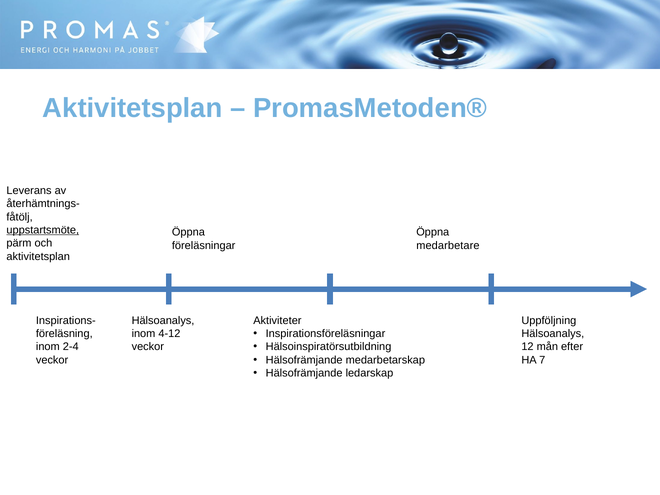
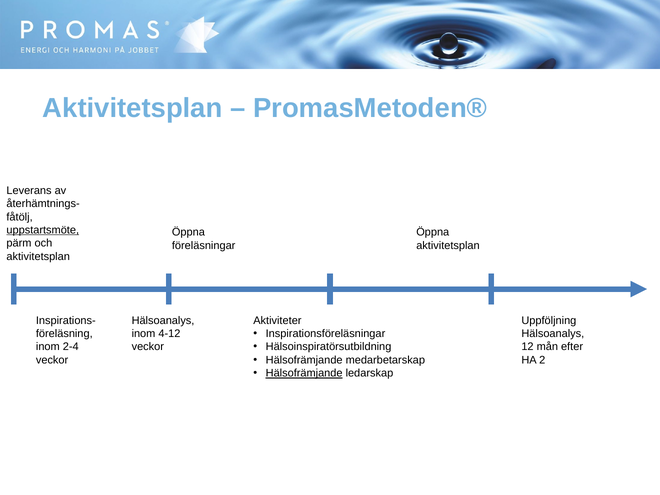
medarbetare: medarbetare -> aktivitetsplan (448, 245)
7: 7 -> 2 (542, 360)
Hälsofrämjande underline: none -> present (304, 373)
